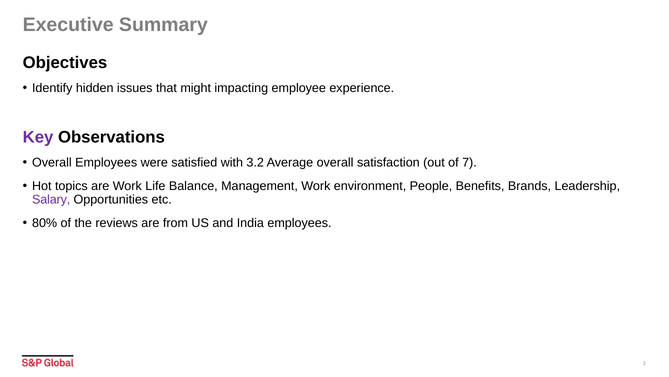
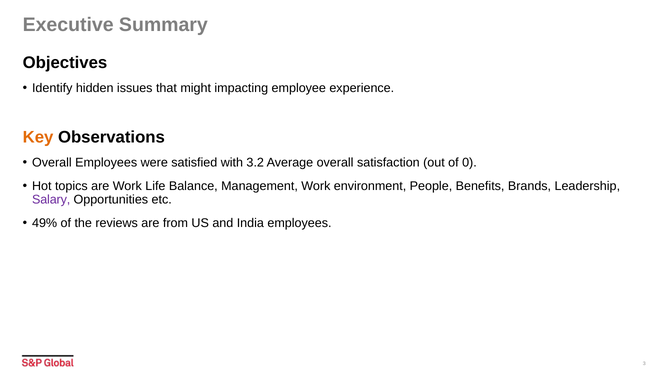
Key colour: purple -> orange (38, 137)
7: 7 -> 0 (469, 163)
80%: 80% -> 49% (45, 223)
